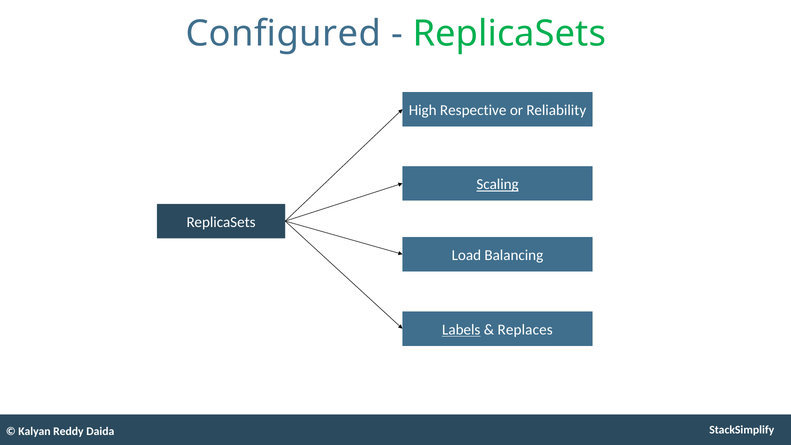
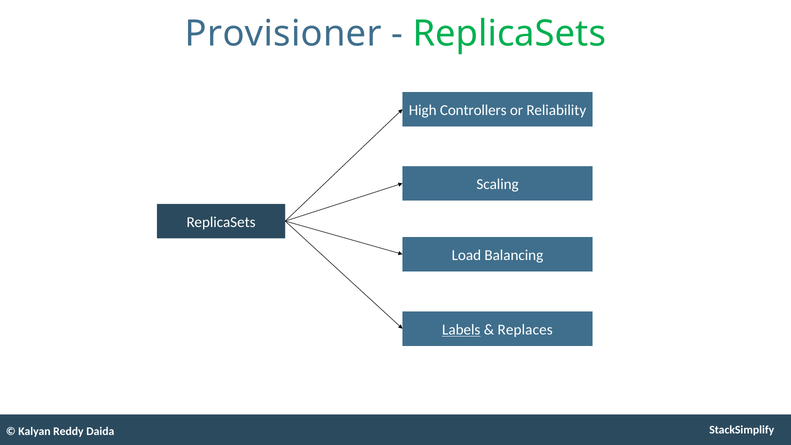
Configured: Configured -> Provisioner (283, 34)
Respective: Respective -> Controllers (473, 110)
Scaling underline: present -> none (498, 184)
